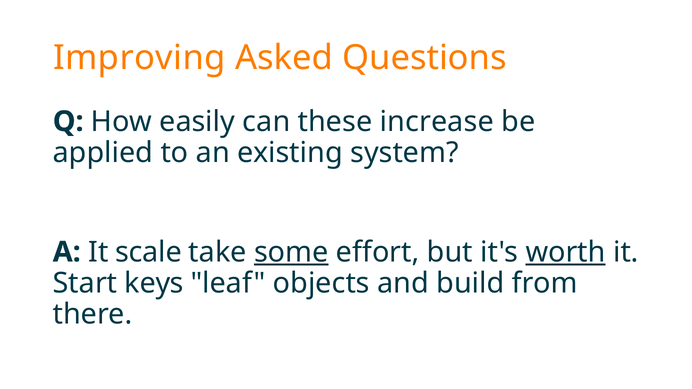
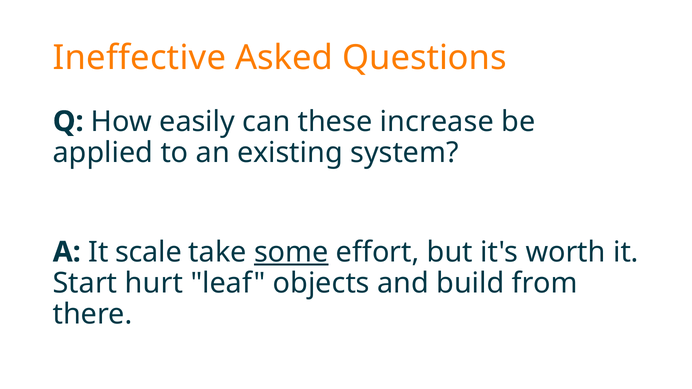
Improving: Improving -> Ineffective (139, 58)
worth underline: present -> none (566, 252)
keys: keys -> hurt (154, 283)
